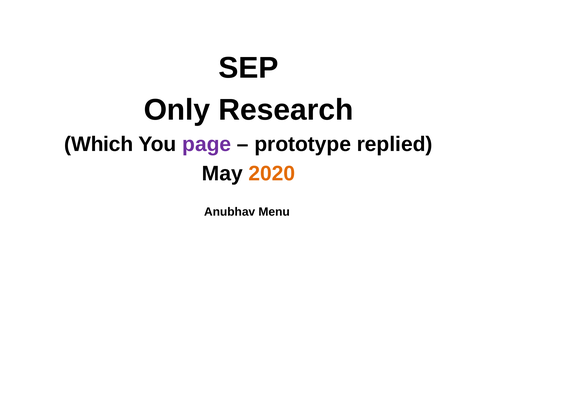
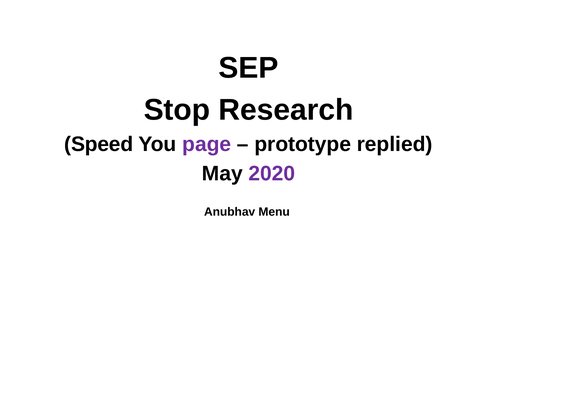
Only: Only -> Stop (177, 110)
Which: Which -> Speed (99, 144)
2020 colour: orange -> purple (272, 174)
